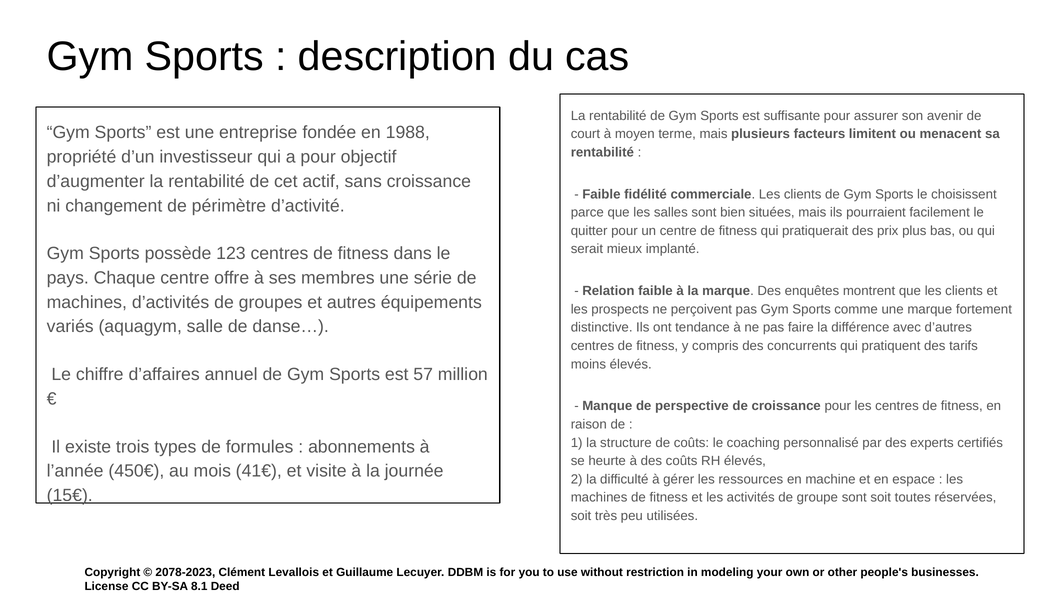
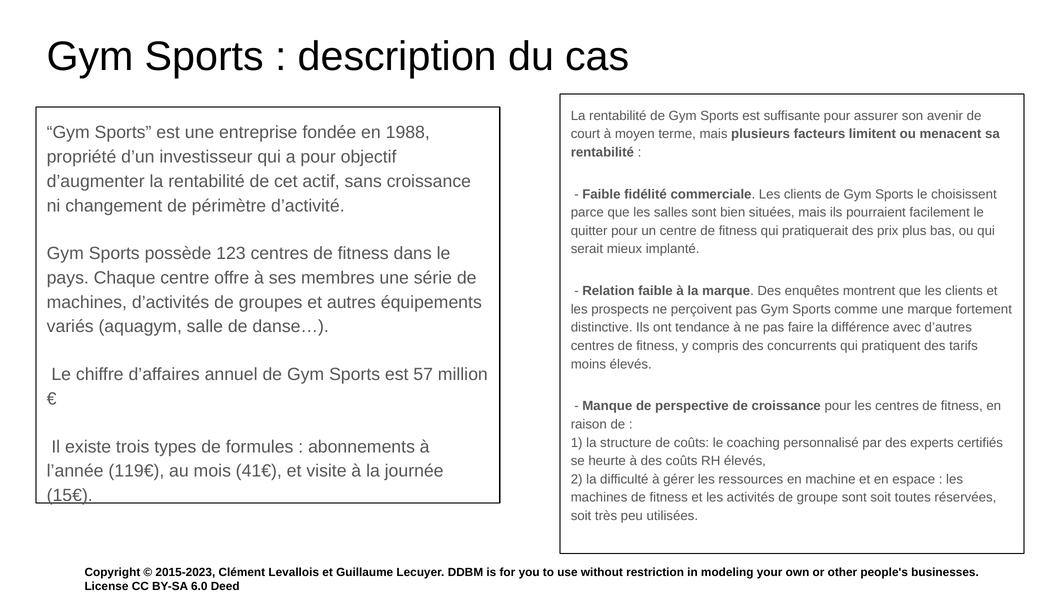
450€: 450€ -> 119€ (136, 471)
2078-2023: 2078-2023 -> 2015-2023 (185, 573)
8.1: 8.1 -> 6.0 (199, 587)
